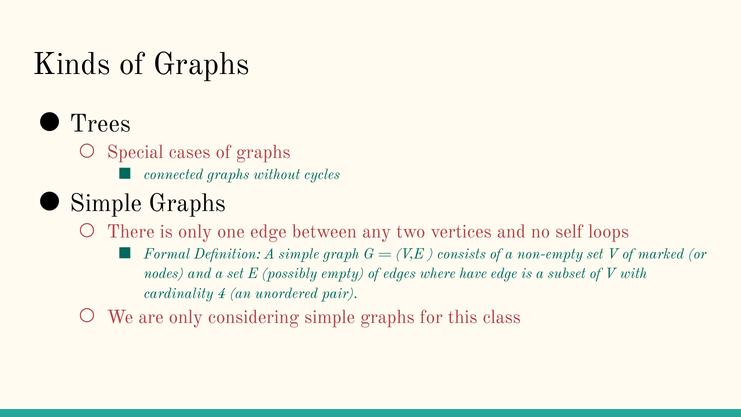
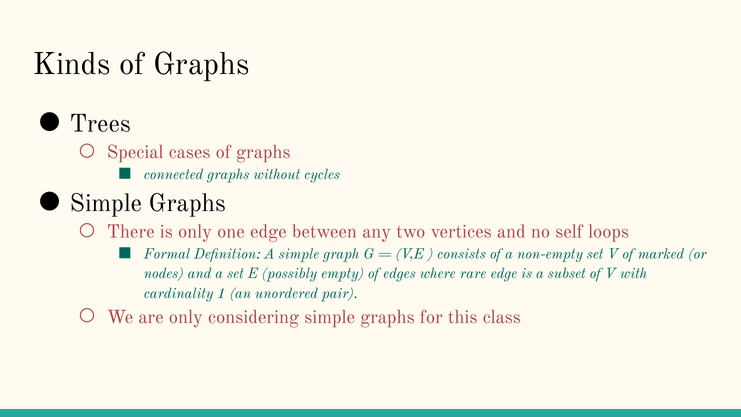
have: have -> rare (473, 274)
4: 4 -> 1 (222, 293)
